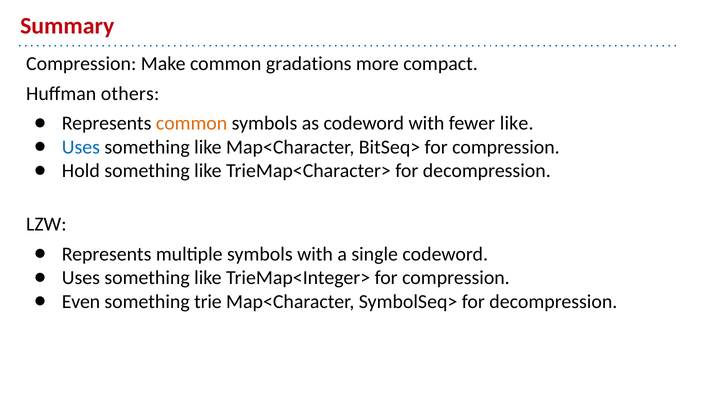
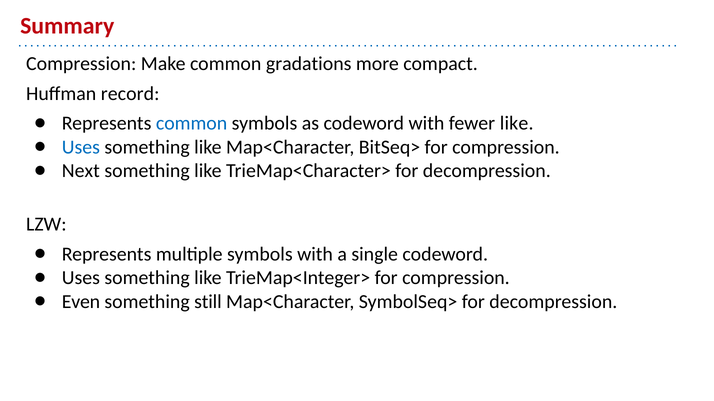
others: others -> record (130, 94)
common colour: orange -> blue (192, 123)
Hold: Hold -> Next (81, 171)
trie: trie -> still (208, 302)
